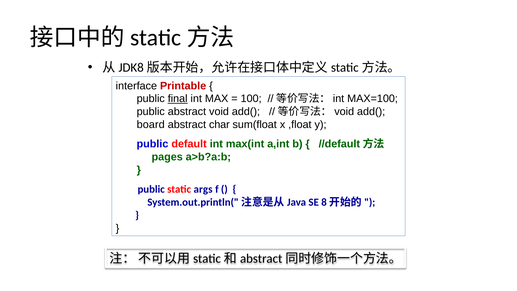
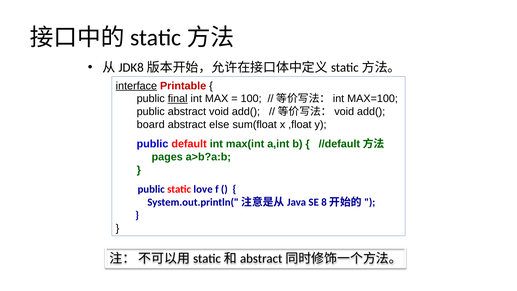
interface underline: none -> present (136, 86)
char: char -> else (219, 125)
args: args -> love (203, 189)
